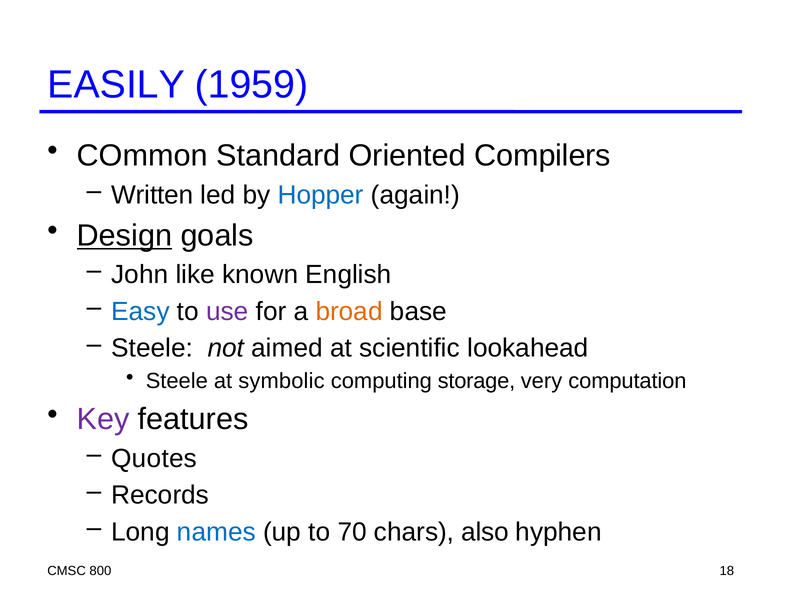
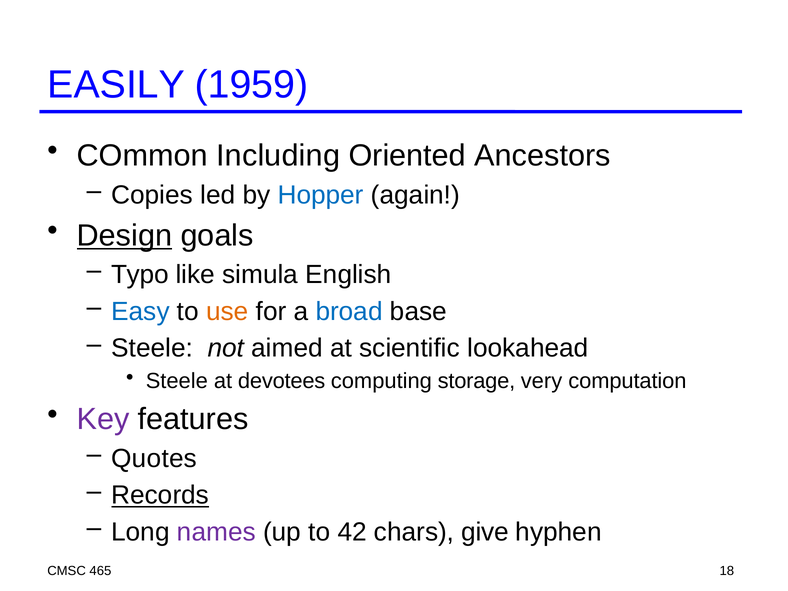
Standard: Standard -> Including (278, 156)
Compilers: Compilers -> Ancestors (543, 156)
Written: Written -> Copies (152, 195)
John: John -> Typo (140, 275)
known: known -> simula (260, 275)
use colour: purple -> orange (227, 311)
broad colour: orange -> blue (349, 311)
symbolic: symbolic -> devotees (282, 381)
Records underline: none -> present (160, 495)
names colour: blue -> purple (216, 532)
70: 70 -> 42 (352, 532)
also: also -> give (485, 532)
800: 800 -> 465 (100, 571)
